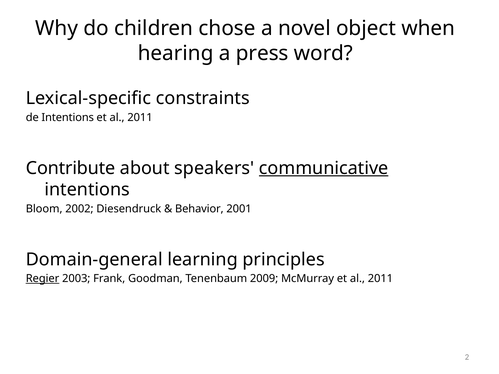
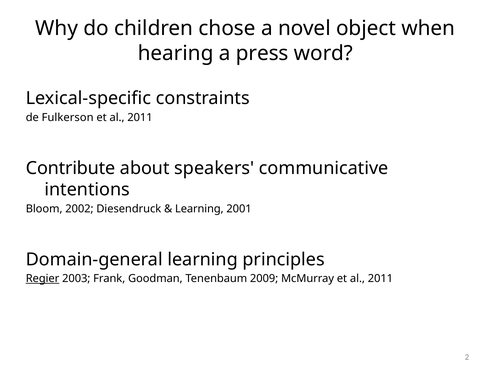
de Intentions: Intentions -> Fulkerson (68, 118)
communicative underline: present -> none (324, 168)
Behavior: Behavior -> Learning (199, 209)
